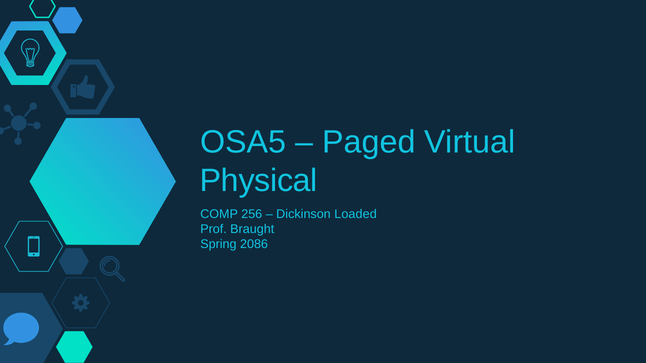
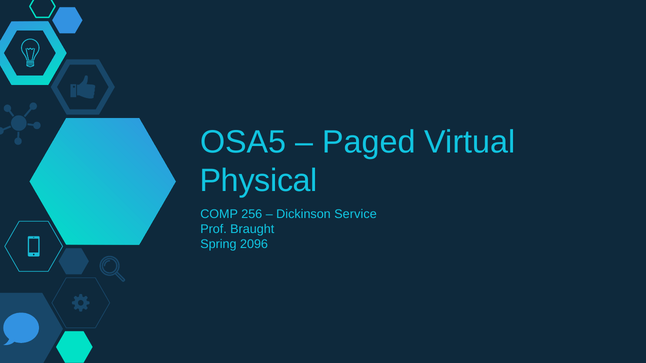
Loaded: Loaded -> Service (356, 214)
2086: 2086 -> 2096 (254, 244)
